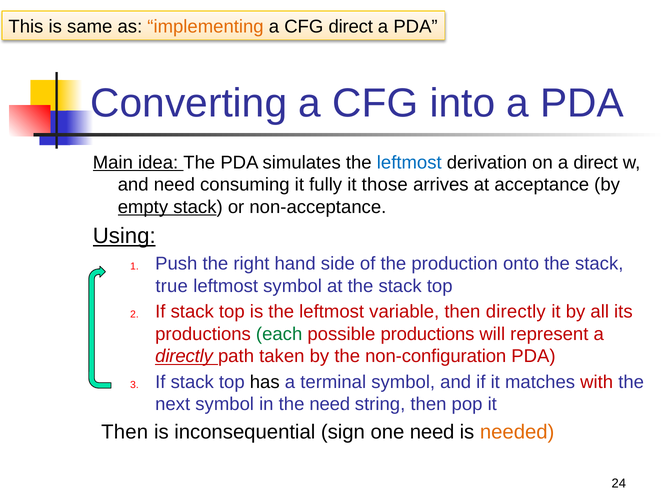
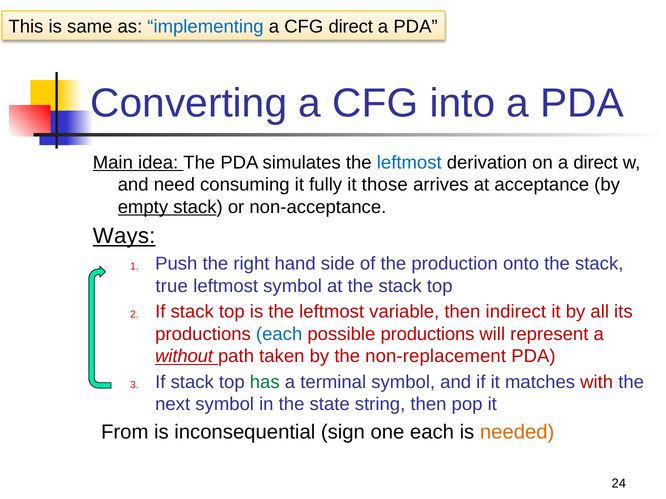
implementing colour: orange -> blue (205, 27)
Using: Using -> Ways (124, 236)
then directly: directly -> indirect (516, 312)
each colour: green -> blue (279, 334)
directly: directly -> without (184, 357)
non-configuration: non-configuration -> non-replacement (436, 357)
has colour: black -> green (265, 383)
the need: need -> state (330, 405)
Then: Then -> From (125, 432)
one need: need -> each (432, 432)
